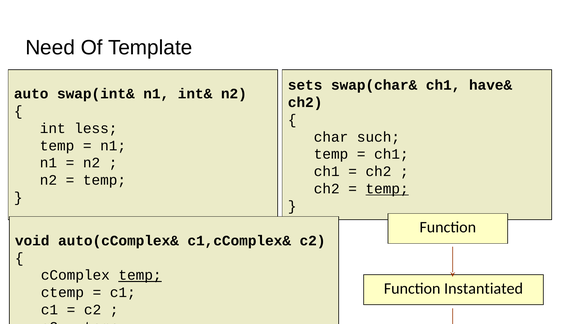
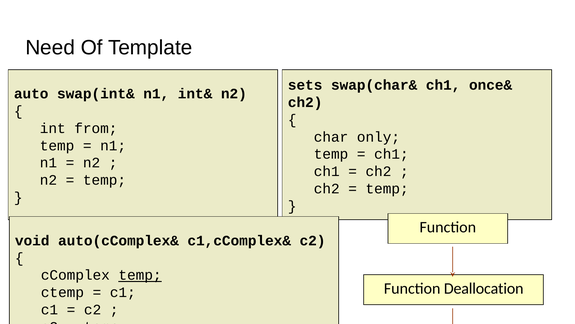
have&: have& -> once& (491, 85)
less: less -> from (96, 128)
such: such -> only (378, 137)
temp underline: present -> none (387, 188)
Instantiated: Instantiated -> Deallocation (484, 288)
